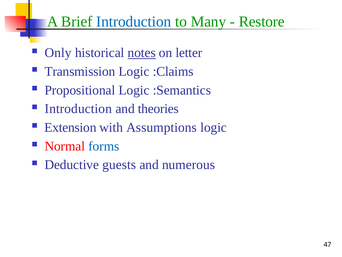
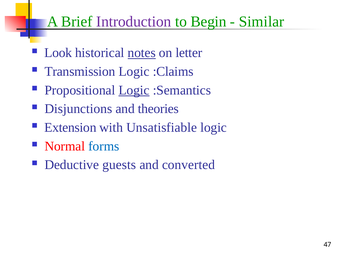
Introduction colour: blue -> purple (134, 22)
Many: Many -> Begin (209, 22)
Restore: Restore -> Similar (262, 22)
Only: Only -> Look (58, 53)
Logic underline: none -> present (134, 90)
Introduction: Introduction -> Disjunctions (78, 109)
Assumptions: Assumptions -> Unsatisfiable (162, 127)
numerous: numerous -> converted (188, 165)
